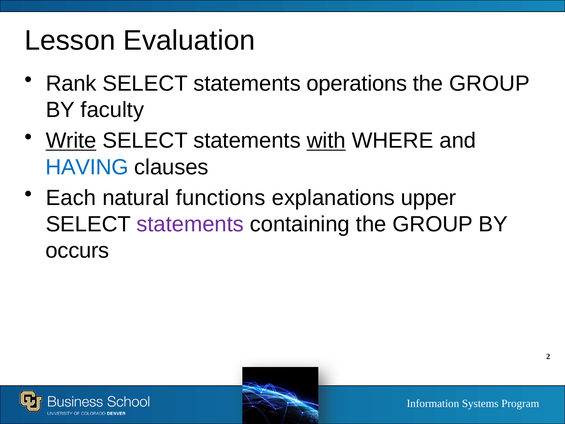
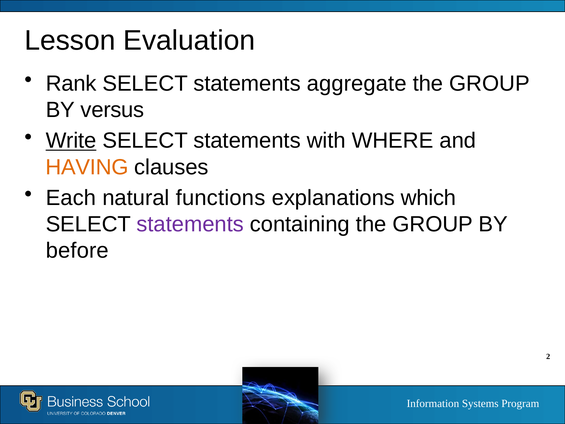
operations: operations -> aggregate (357, 83)
faculty: faculty -> versus (112, 110)
with underline: present -> none (326, 141)
HAVING colour: blue -> orange (87, 167)
upper: upper -> which (429, 198)
occurs: occurs -> before (77, 251)
